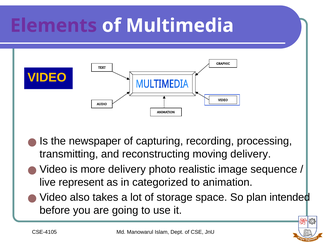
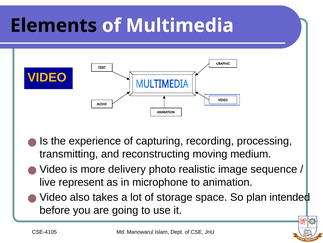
Elements colour: purple -> black (54, 26)
newspaper: newspaper -> experience (95, 141)
moving delivery: delivery -> medium (251, 154)
categorized: categorized -> microphone (160, 182)
